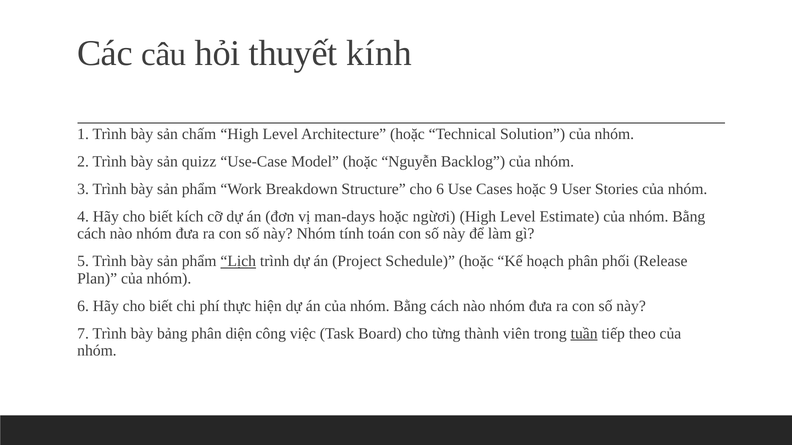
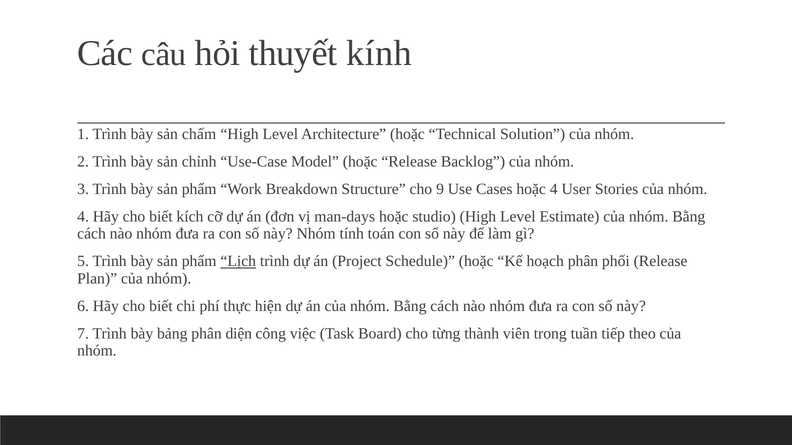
quizz: quizz -> chỉnh (199, 162)
hoặc Nguyễn: Nguyễn -> Release (409, 162)
cho 6: 6 -> 9 (440, 189)
hoặc 9: 9 -> 4 (554, 189)
ngừơi: ngừơi -> studio (434, 217)
tuần underline: present -> none (584, 334)
